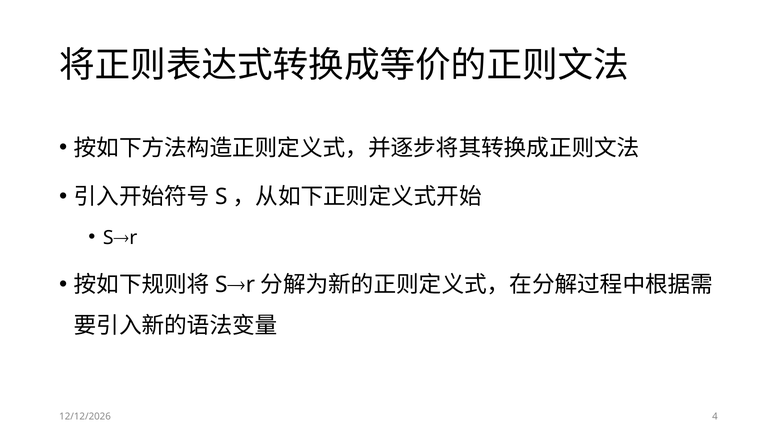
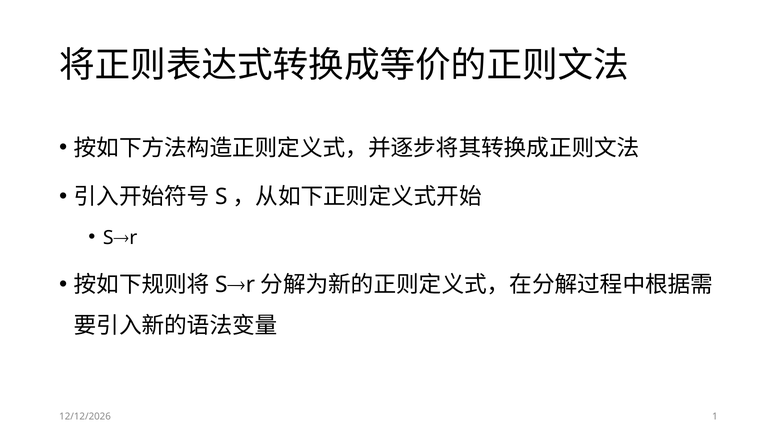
4: 4 -> 1 (715, 417)
